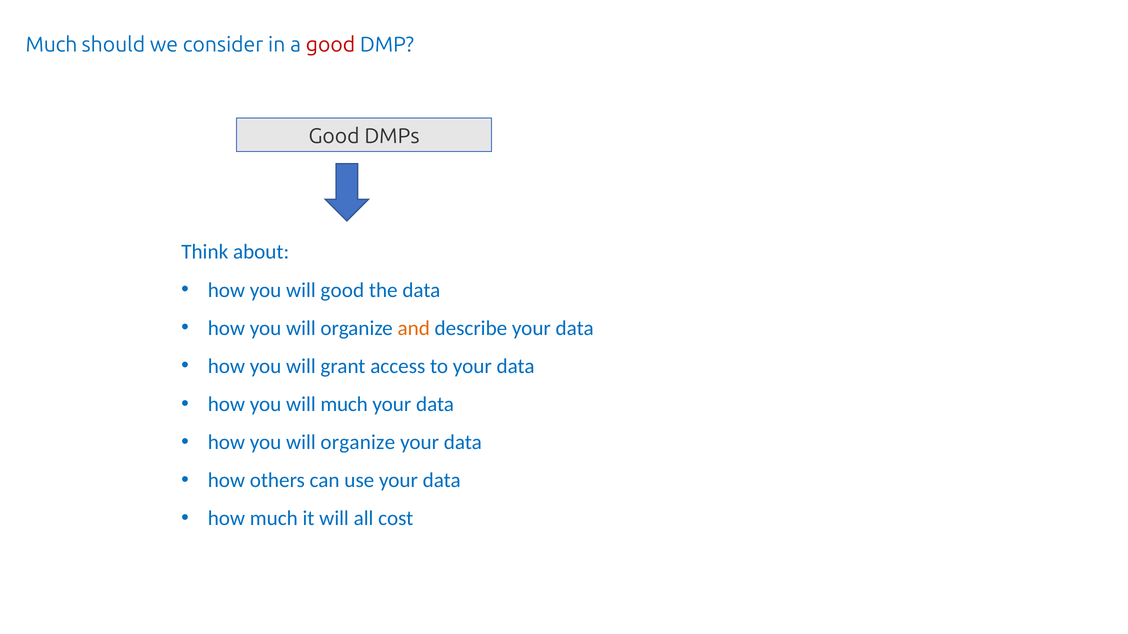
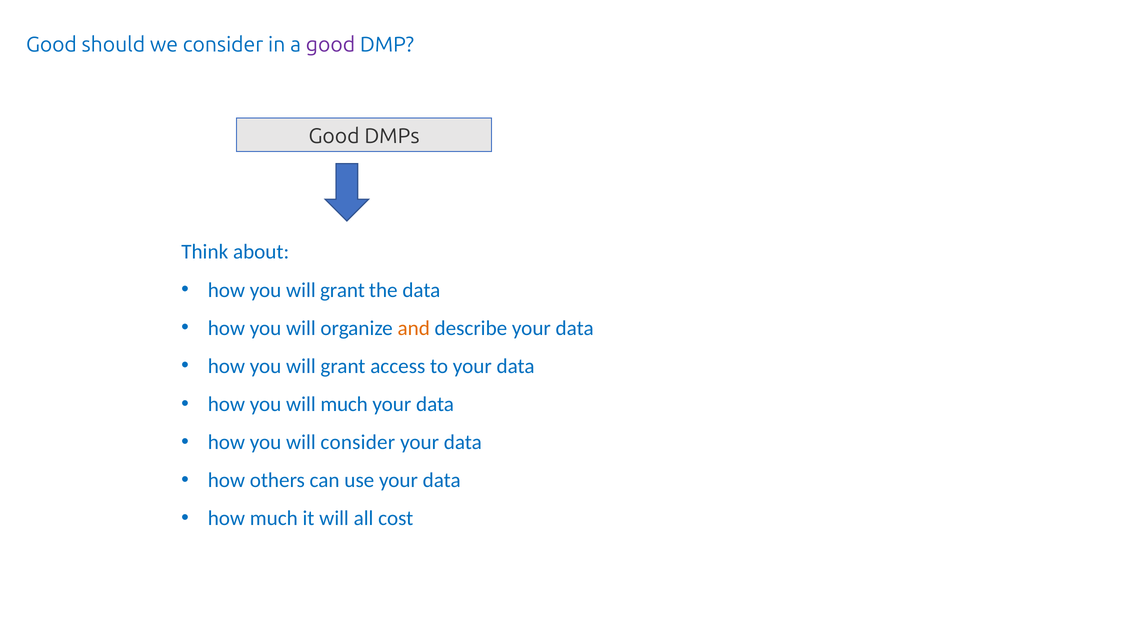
Much: Much -> Good (51, 45)
good colour: red -> purple (330, 45)
good: good -> grant (342, 290)
organize: organize -> consider (358, 443)
